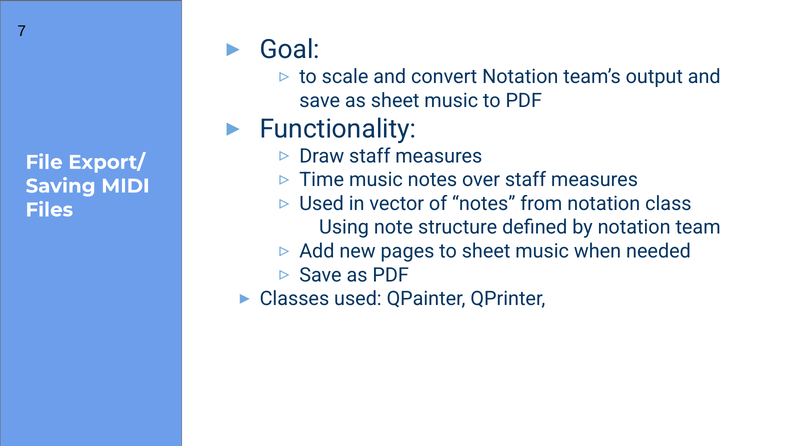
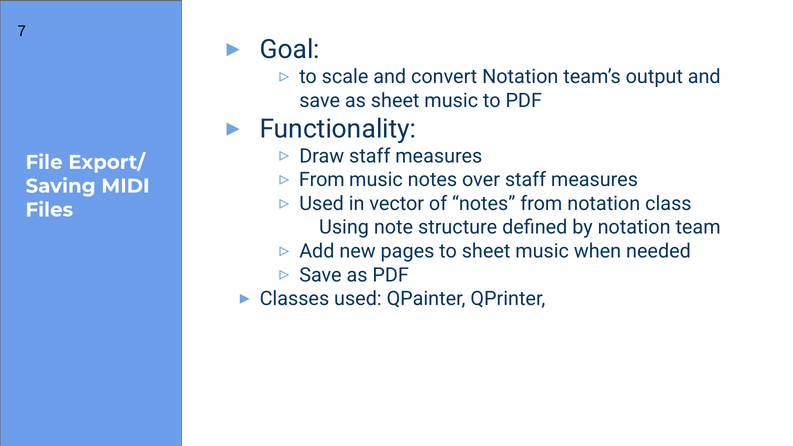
Time: Time -> From (322, 180)
